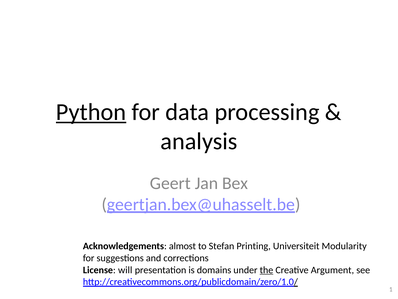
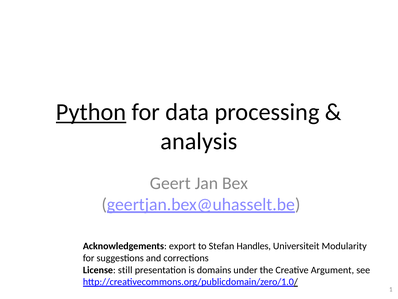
almost: almost -> export (182, 246)
Printing: Printing -> Handles (254, 246)
will: will -> still (125, 270)
the underline: present -> none (266, 270)
